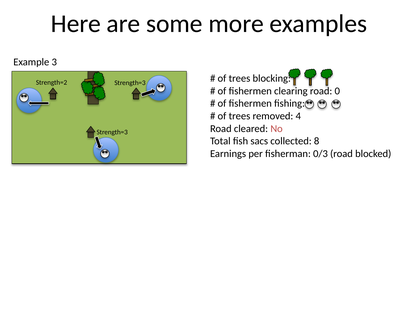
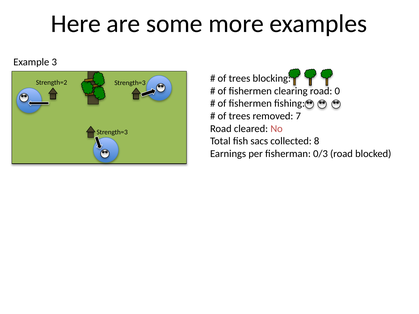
4: 4 -> 7 (298, 116)
